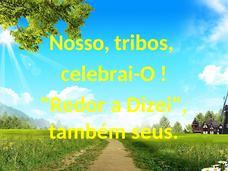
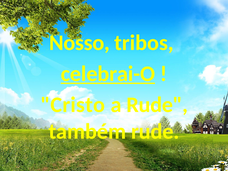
celebrai-O underline: none -> present (108, 74)
Redor: Redor -> Cristo (73, 105)
a Dizei: Dizei -> Rude (157, 105)
também seus: seus -> rude (155, 131)
